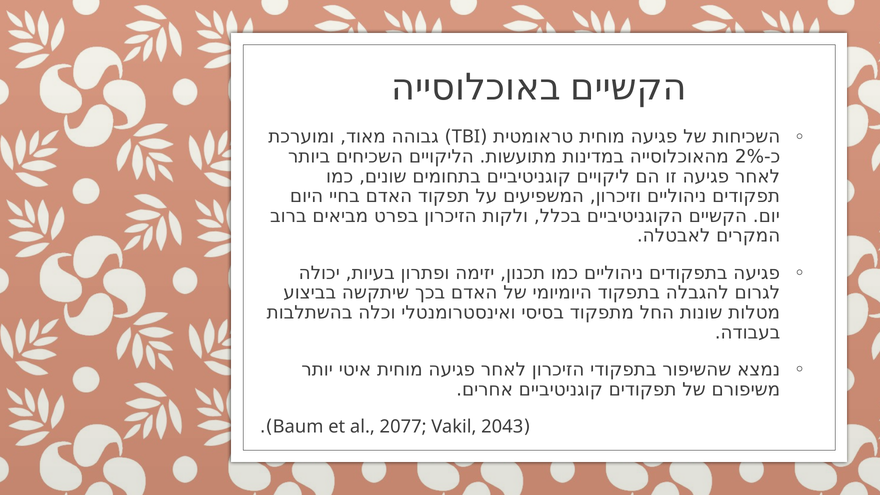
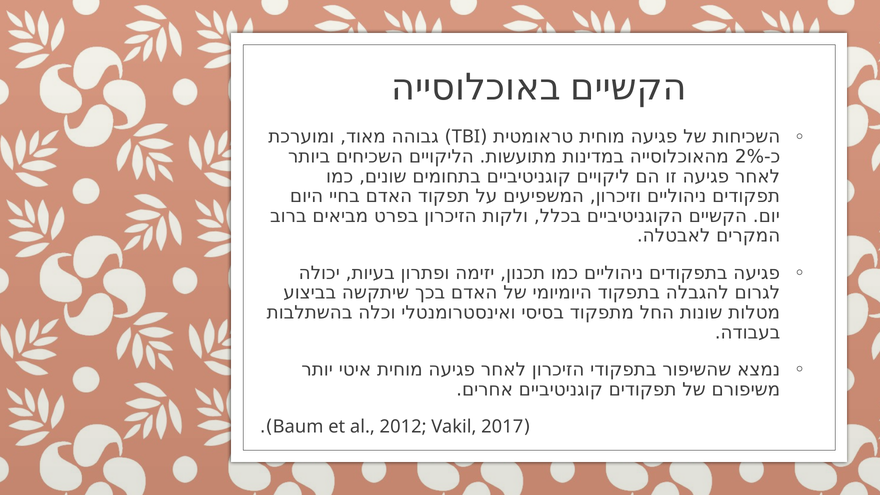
2077: 2077 -> 2012 (403, 427)
2043: 2043 -> 2017 (502, 427)
